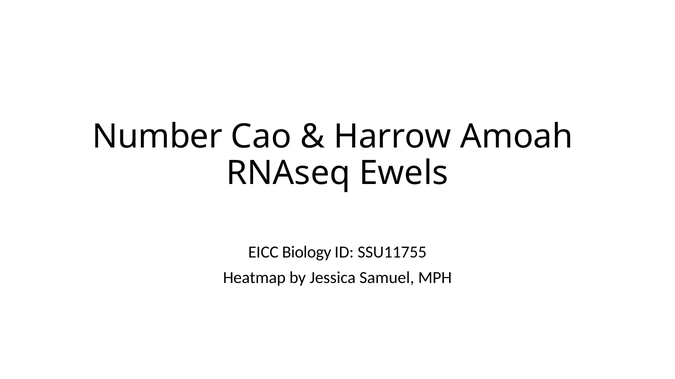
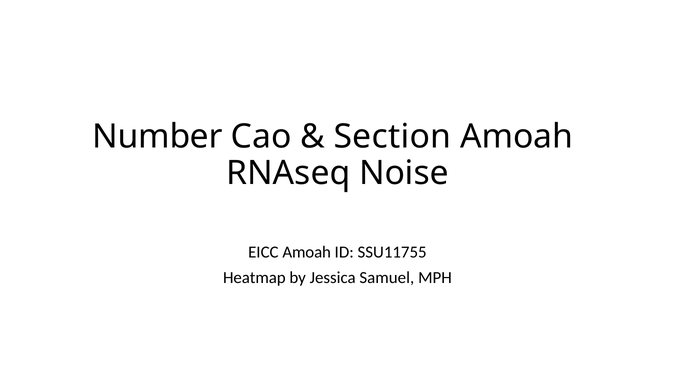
Harrow: Harrow -> Section (392, 137)
Ewels: Ewels -> Noise (404, 173)
EICC Biology: Biology -> Amoah (307, 253)
